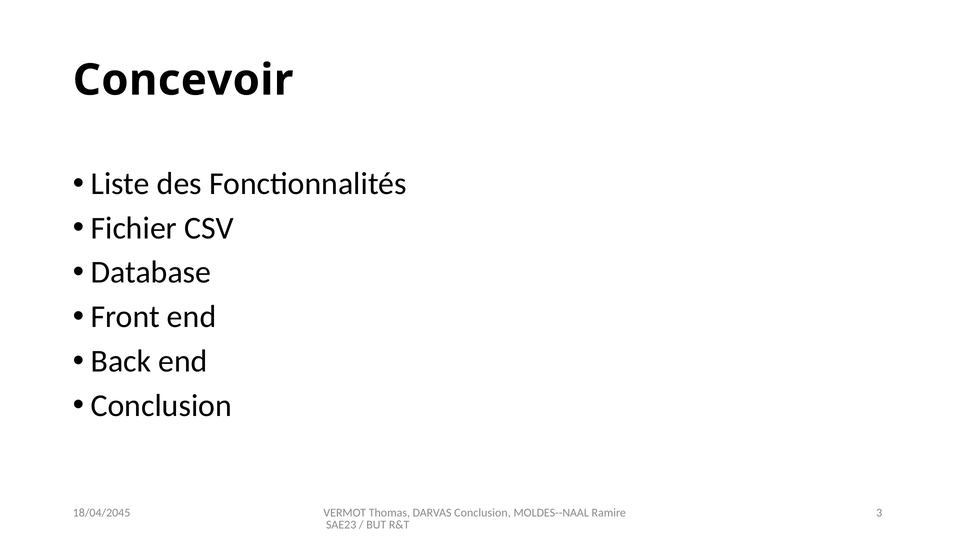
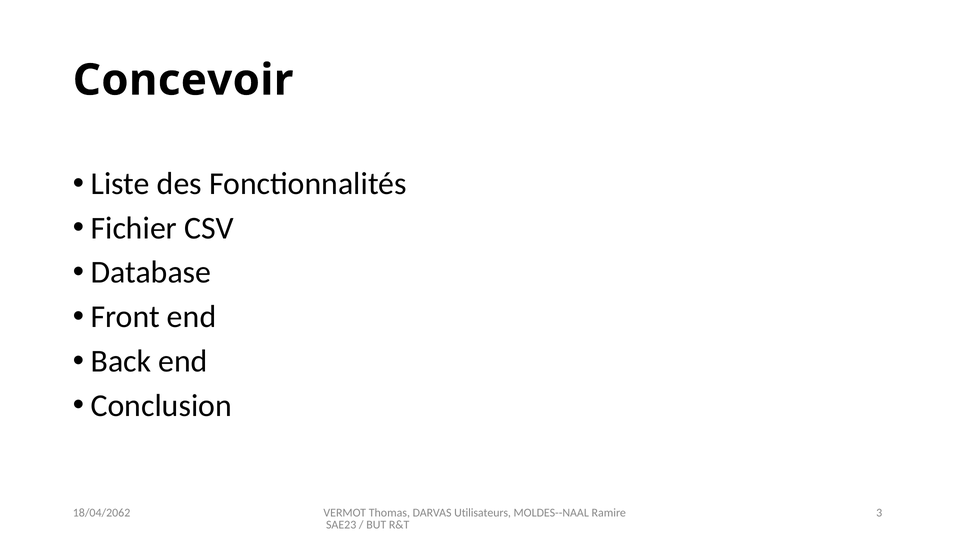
DARVAS Conclusion: Conclusion -> Utilisateurs (483, 513)
18/04/2045: 18/04/2045 -> 18/04/2062 (102, 513)
